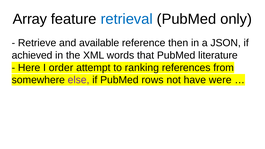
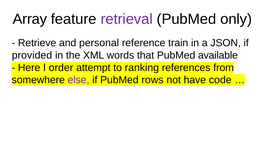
retrieval colour: blue -> purple (127, 19)
available: available -> personal (99, 43)
then: then -> train (178, 43)
achieved: achieved -> provided (32, 55)
literature: literature -> available (218, 55)
were: were -> code (220, 80)
